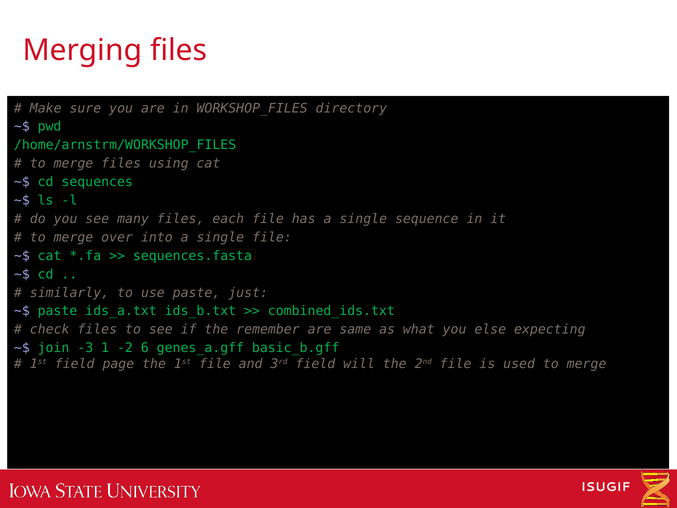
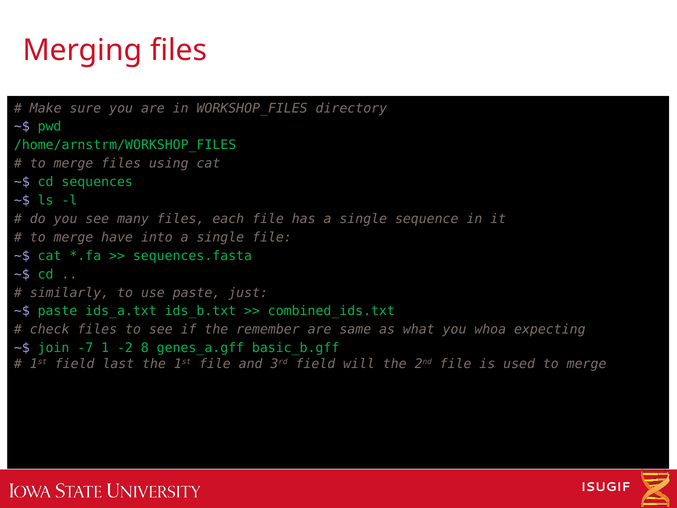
over: over -> have (117, 237)
else: else -> whoa (490, 329)
-3: -3 -> -7 (85, 348)
6: 6 -> 8 (145, 348)
page: page -> last (118, 364)
